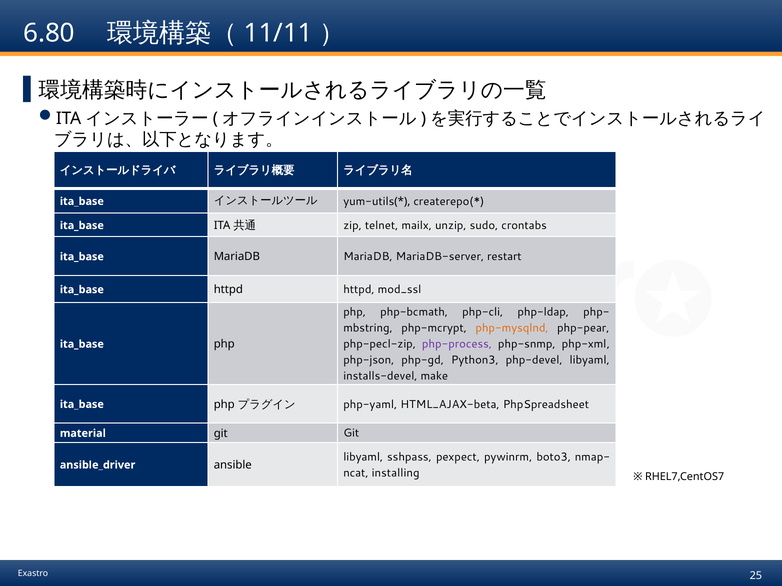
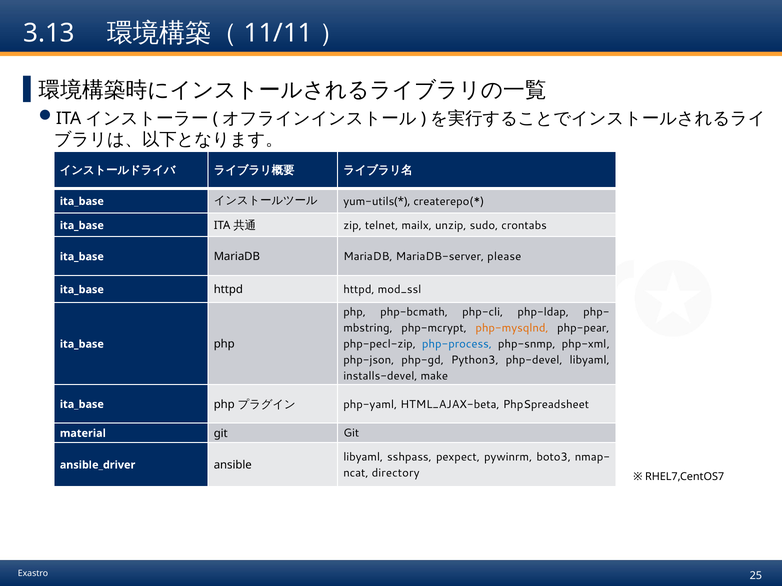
6.80: 6.80 -> 3.13 (49, 33)
restart: restart -> please (504, 257)
php-process colour: purple -> blue (457, 344)
installing: installing -> directory (396, 473)
